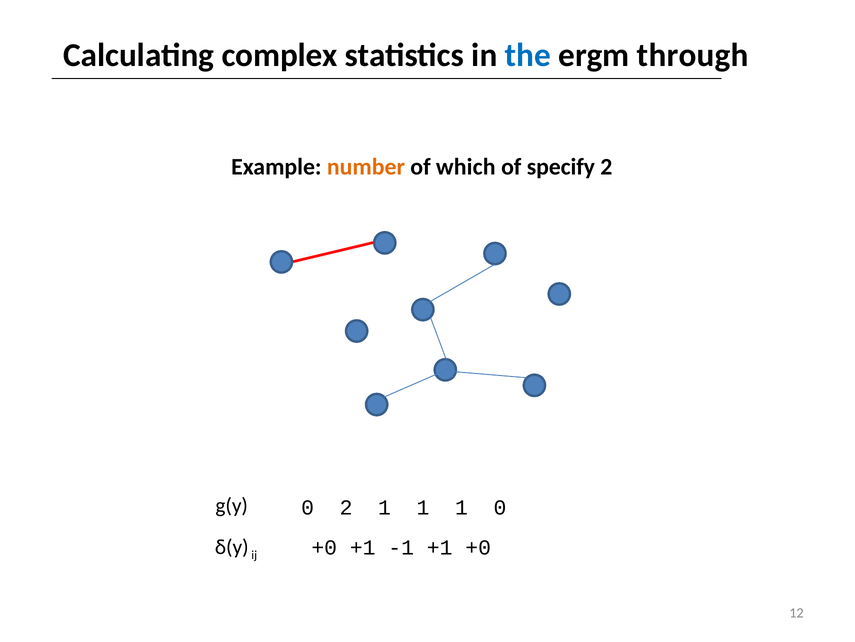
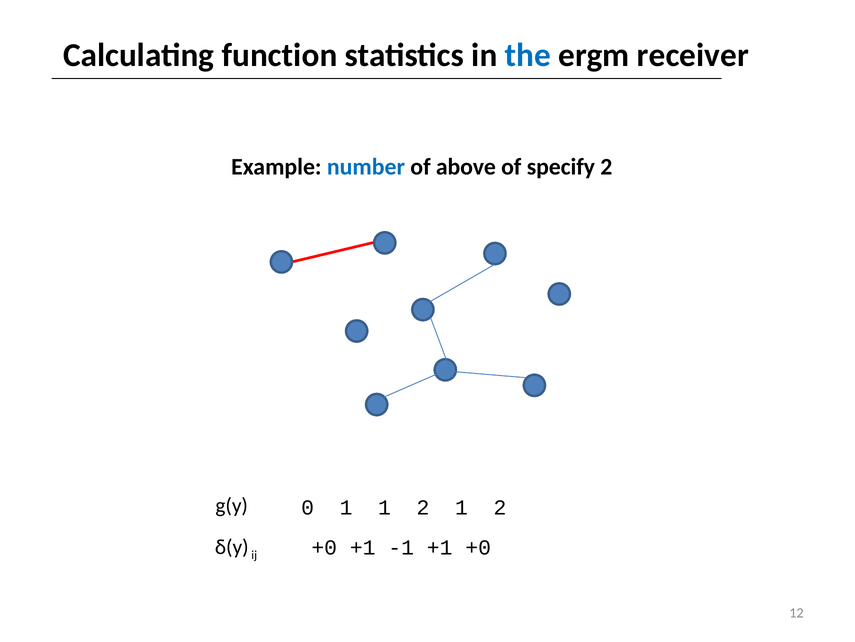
complex: complex -> function (280, 55)
through: through -> receiver (693, 55)
number colour: orange -> blue (366, 167)
which: which -> above (466, 167)
0 2: 2 -> 1 (346, 507)
1: 1 -> 2 (423, 507)
0: 0 -> 2 (500, 507)
